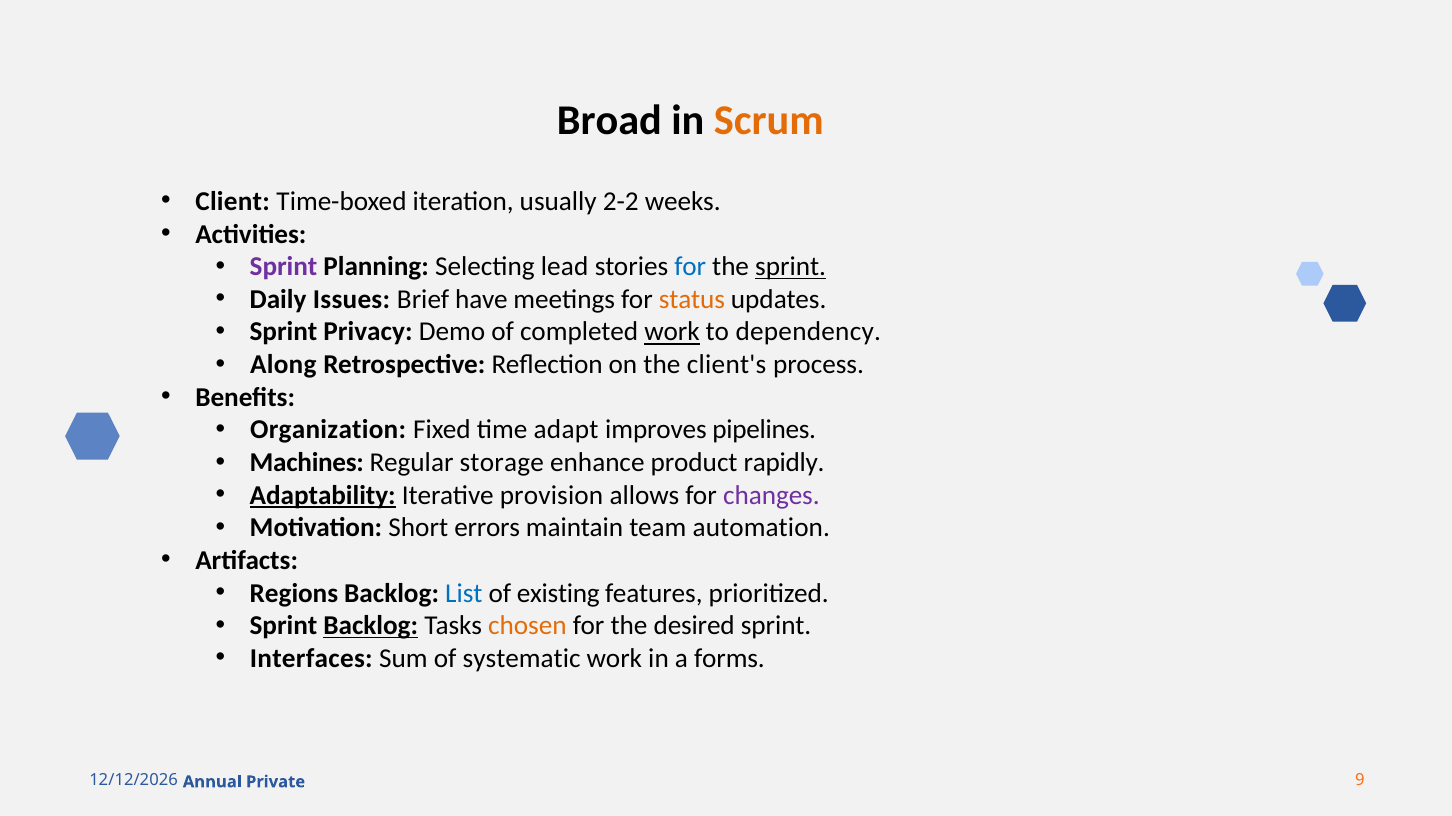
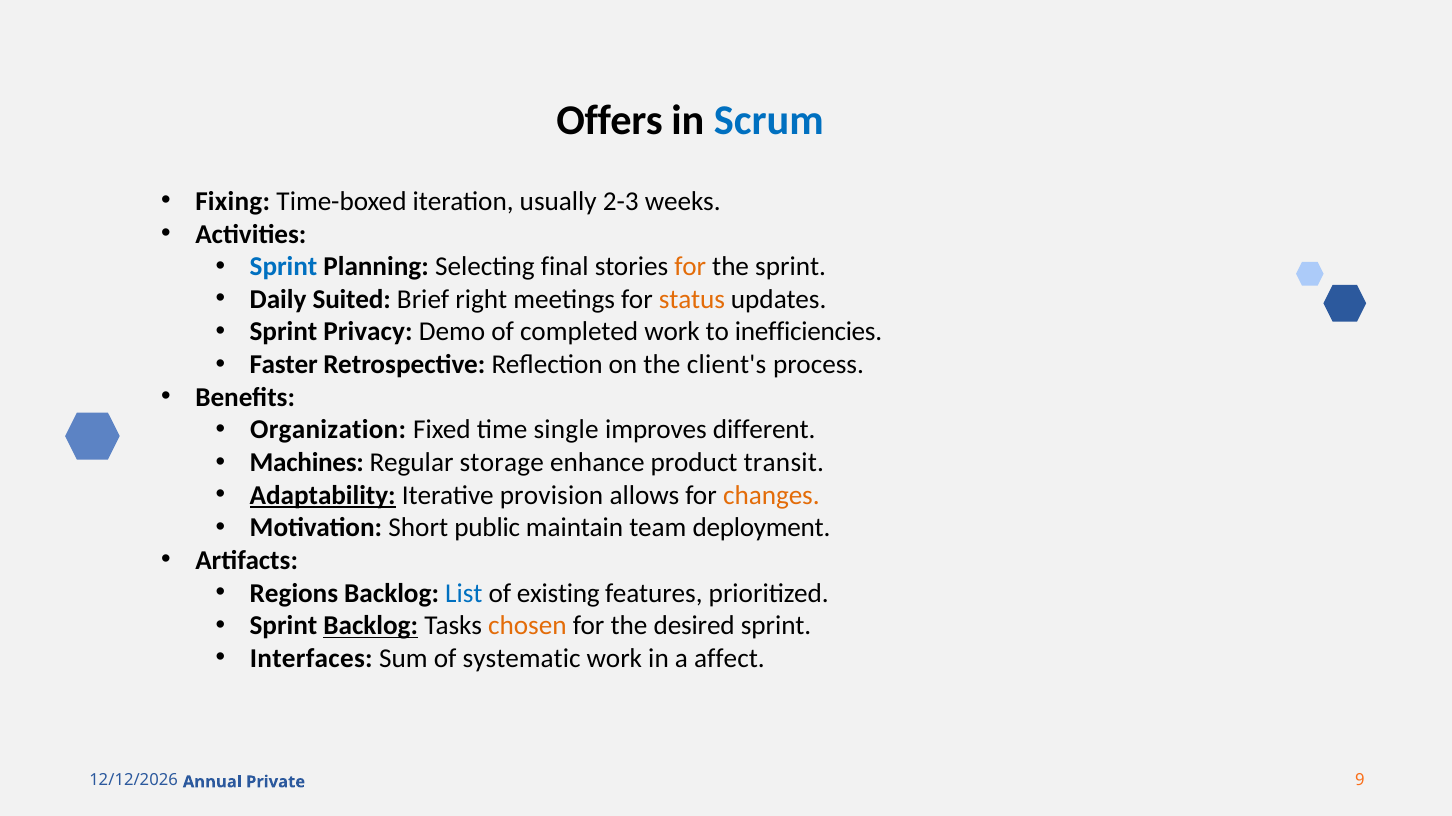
Broad: Broad -> Offers (610, 121)
Scrum colour: orange -> blue (769, 121)
Client: Client -> Fixing (233, 202)
2-2: 2-2 -> 2-3 (621, 202)
Sprint colour: purple -> blue (283, 267)
lead: lead -> final (565, 267)
for colour: blue -> orange (690, 267)
sprint underline: present -> none (791, 267)
Issues: Issues -> Suited (352, 300)
have: have -> right (481, 300)
work underline: present -> none (672, 332)
dependency: dependency -> inefficiencies (809, 332)
Along: Along -> Faster (284, 365)
adapt: adapt -> single (566, 430)
pipelines: pipelines -> different (764, 430)
rapidly: rapidly -> transit (784, 463)
changes colour: purple -> orange (771, 496)
errors: errors -> public (487, 528)
automation: automation -> deployment (761, 528)
forms: forms -> affect (729, 659)
